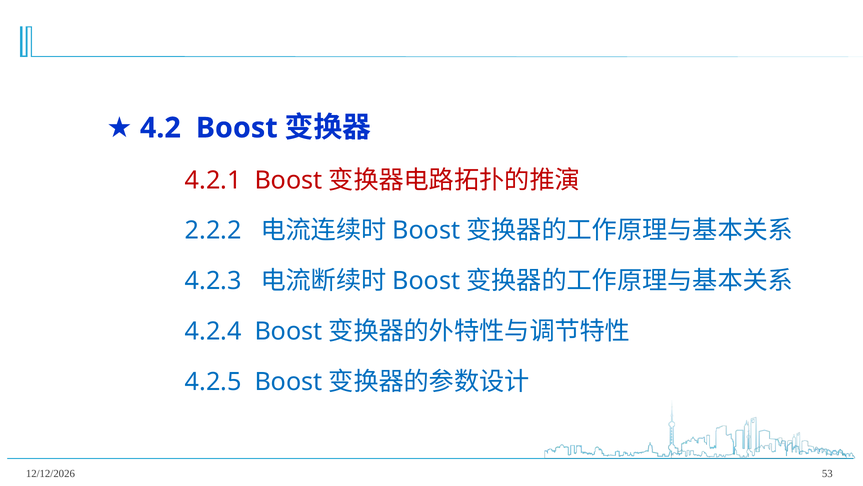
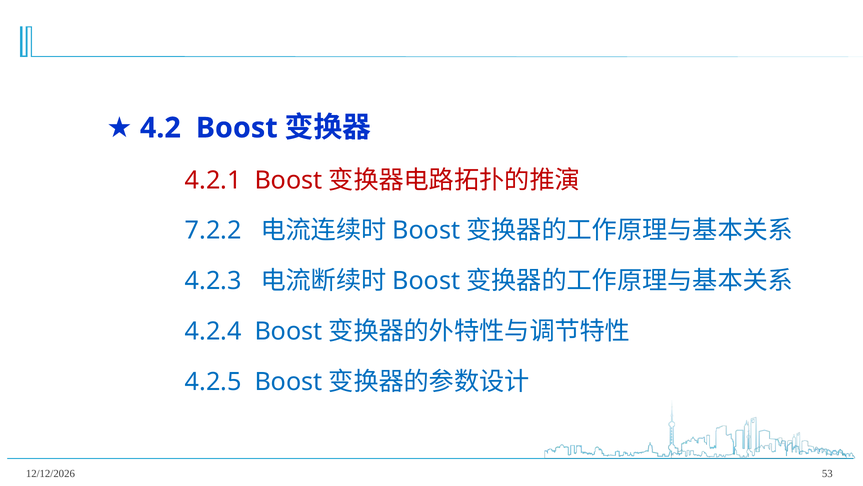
2.2.2: 2.2.2 -> 7.2.2 (213, 230)
